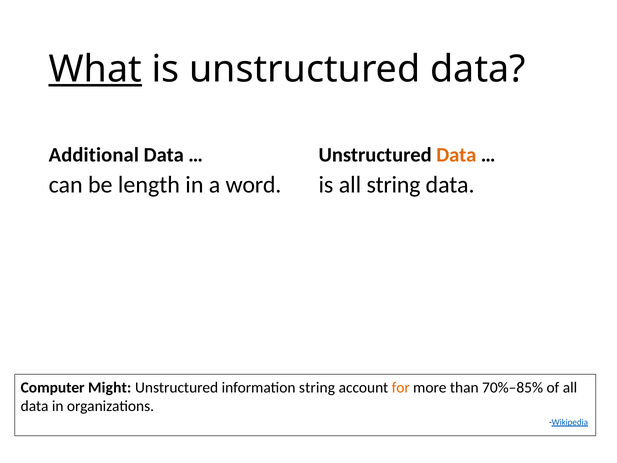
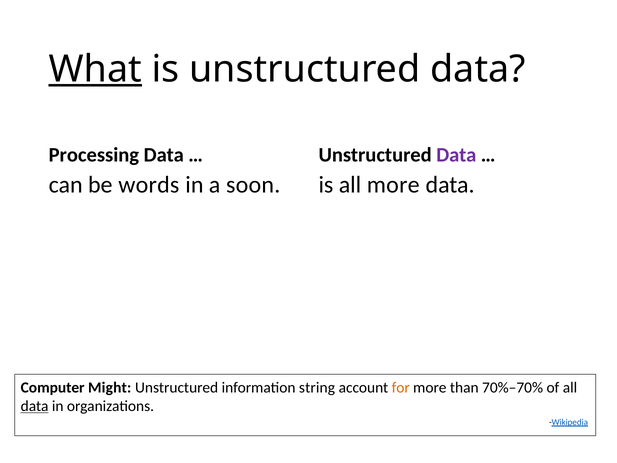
Additional: Additional -> Processing (94, 155)
Data colour: orange -> purple (456, 155)
length: length -> words (149, 185)
word: word -> soon (253, 185)
all string: string -> more (393, 185)
70%–85%: 70%–85% -> 70%–70% (513, 387)
data underline: none -> present (35, 406)
